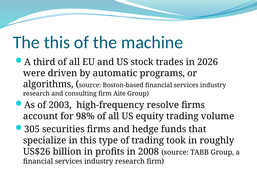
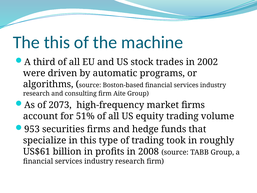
2026: 2026 -> 2002 (208, 62)
2003: 2003 -> 2073 (60, 105)
resolve: resolve -> market (163, 105)
98%: 98% -> 51% (85, 116)
305: 305 -> 953 (32, 129)
US$26: US$26 -> US$61 (37, 151)
